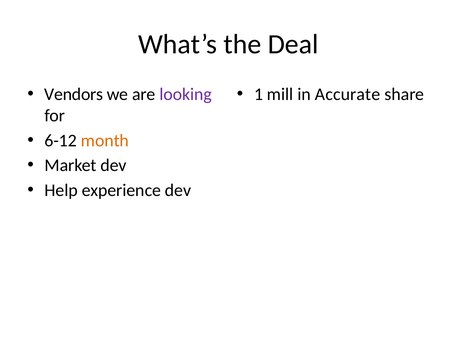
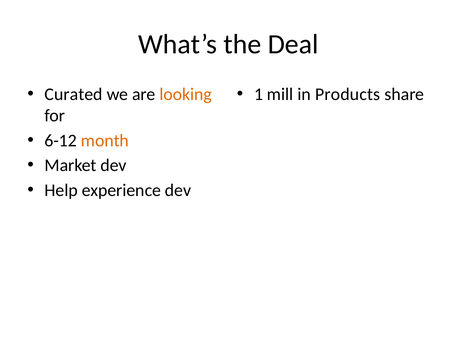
Vendors: Vendors -> Curated (74, 94)
looking colour: purple -> orange (186, 94)
Accurate: Accurate -> Products (348, 94)
